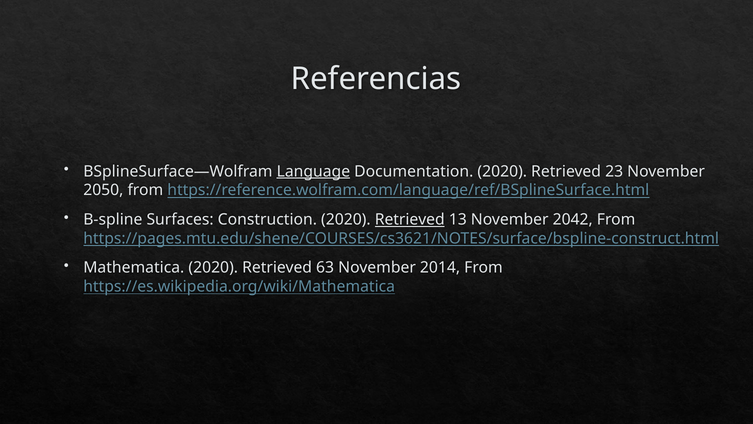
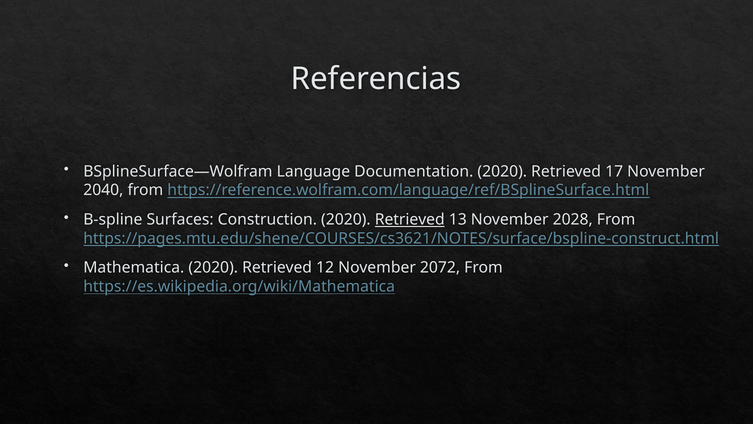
Language underline: present -> none (313, 171)
23: 23 -> 17 (614, 171)
2050: 2050 -> 2040 (103, 190)
2042: 2042 -> 2028 (573, 219)
63: 63 -> 12 (325, 268)
2014: 2014 -> 2072 (440, 268)
